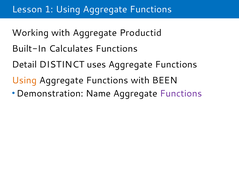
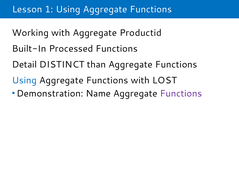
Calculates: Calculates -> Processed (71, 49)
uses: uses -> than (96, 65)
Using colour: orange -> blue (24, 81)
BEEN: BEEN -> LOST (165, 81)
